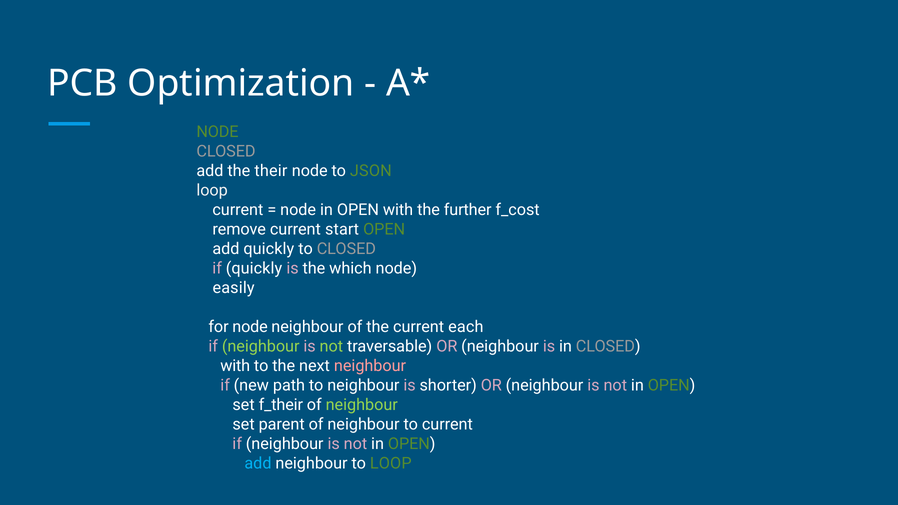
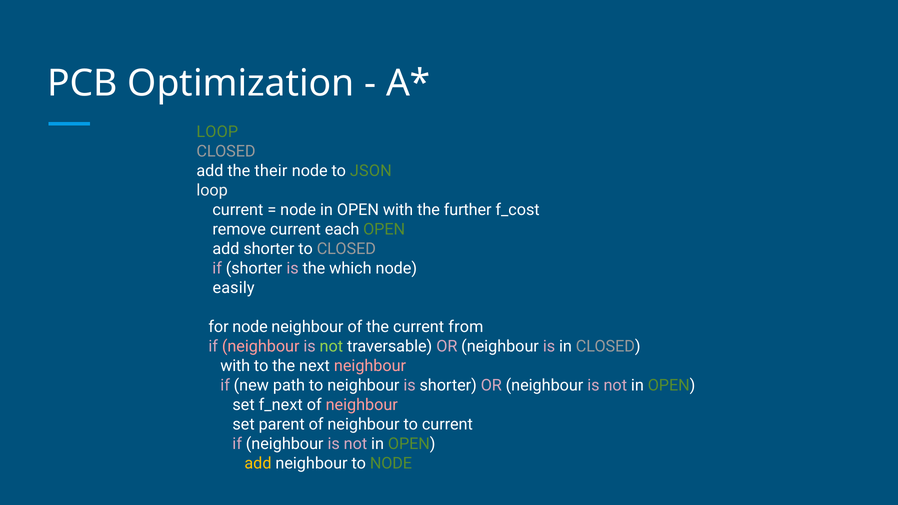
NODE: NODE -> LOOP (217, 132)
start: start -> each (342, 230)
add quickly: quickly -> shorter (269, 249)
if quickly: quickly -> shorter (254, 269)
each: each -> from (466, 327)
neighbour colour: light green -> pink (261, 346)
f_their: f_their -> f_next (281, 405)
neighbour colour: light green -> pink (362, 405)
add colour: light blue -> yellow (258, 463)
to LOOP: LOOP -> NODE (391, 463)
